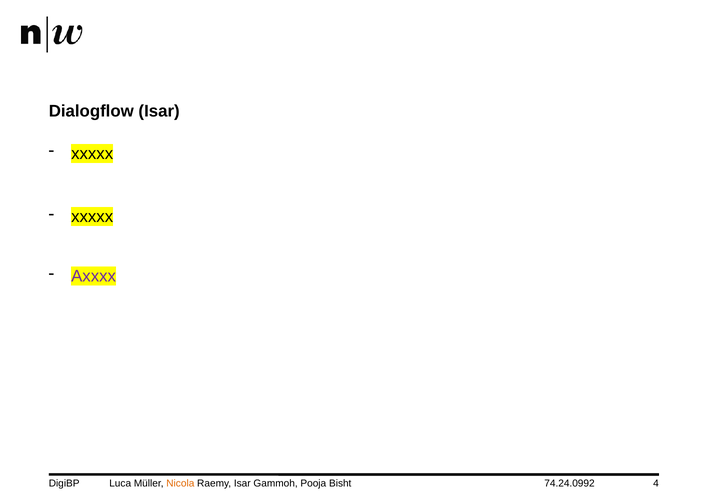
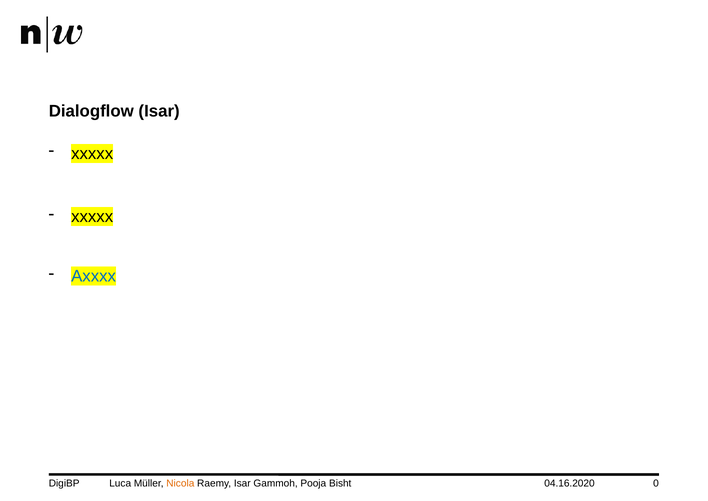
Axxxx colour: purple -> blue (94, 276)
74.24.0992: 74.24.0992 -> 04.16.2020 (569, 483)
4: 4 -> 0 (656, 483)
